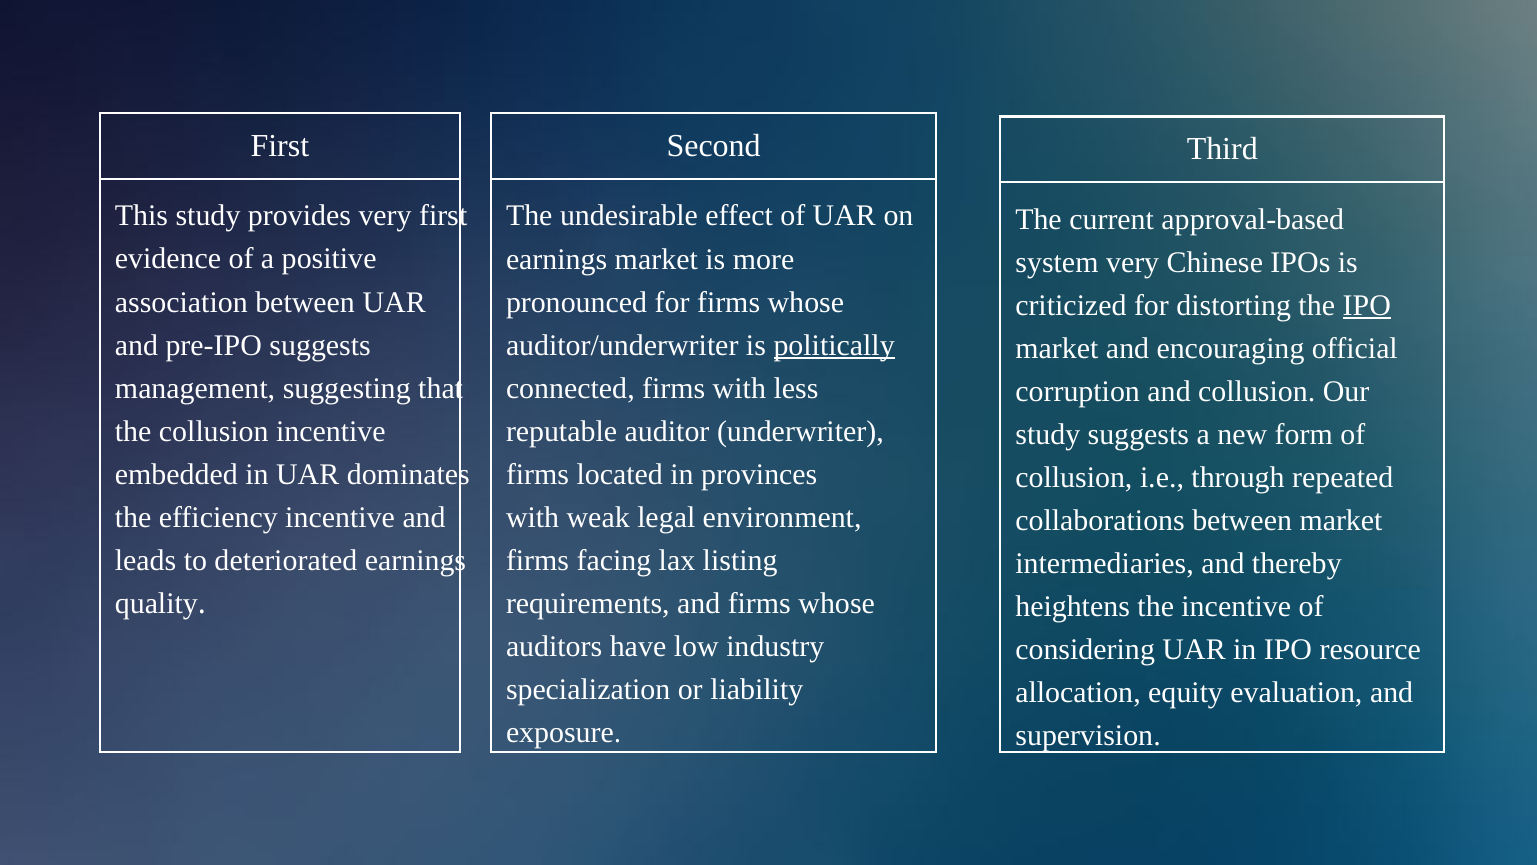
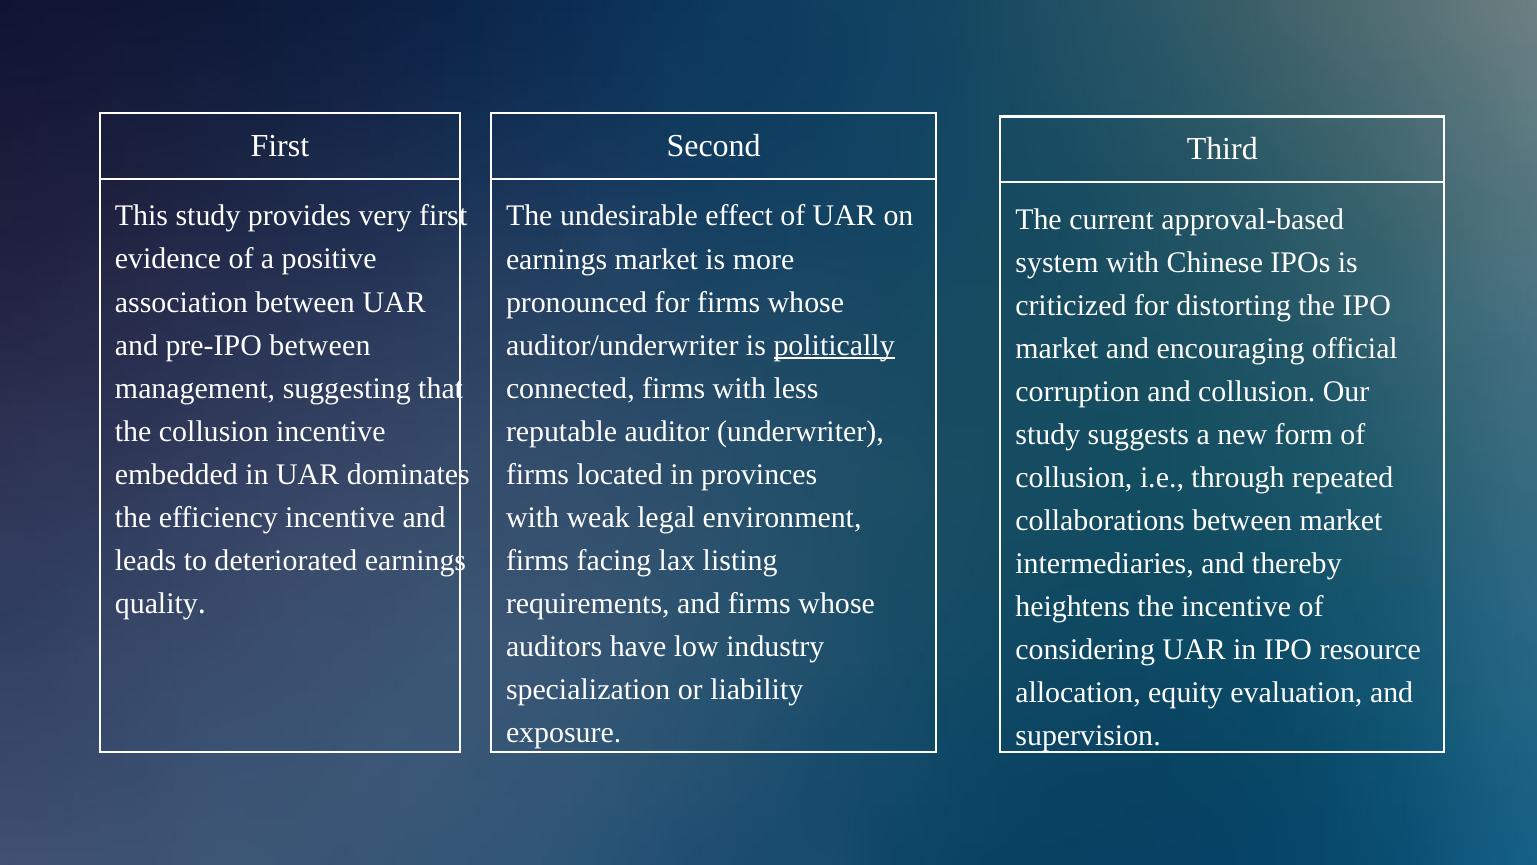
system very: very -> with (1133, 262)
IPO underline: present -> none (1367, 305)
pre-IPO suggests: suggests -> between (320, 345)
